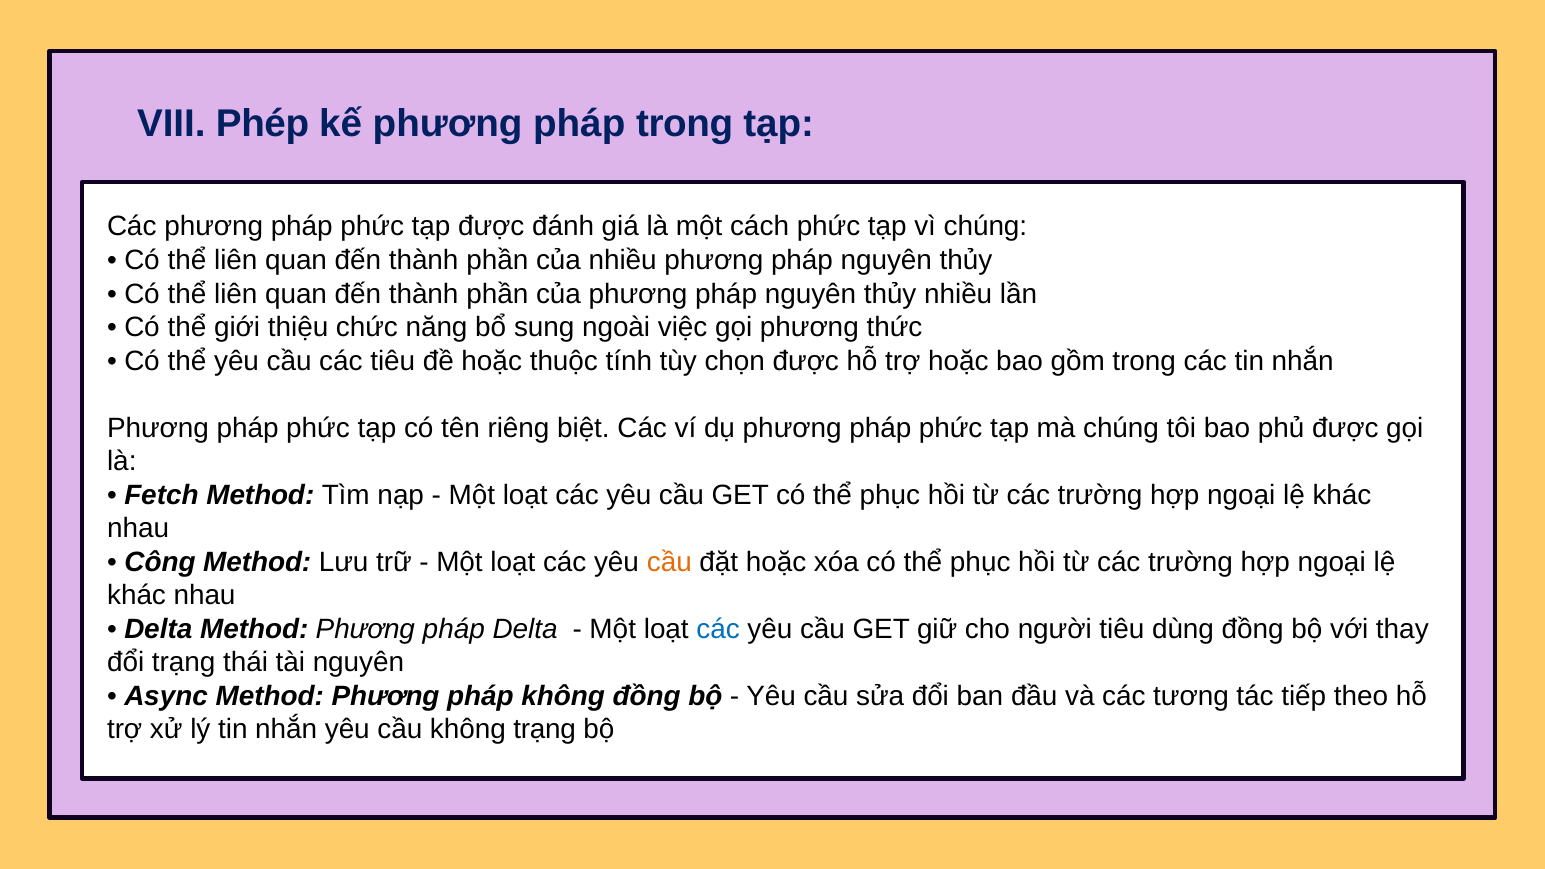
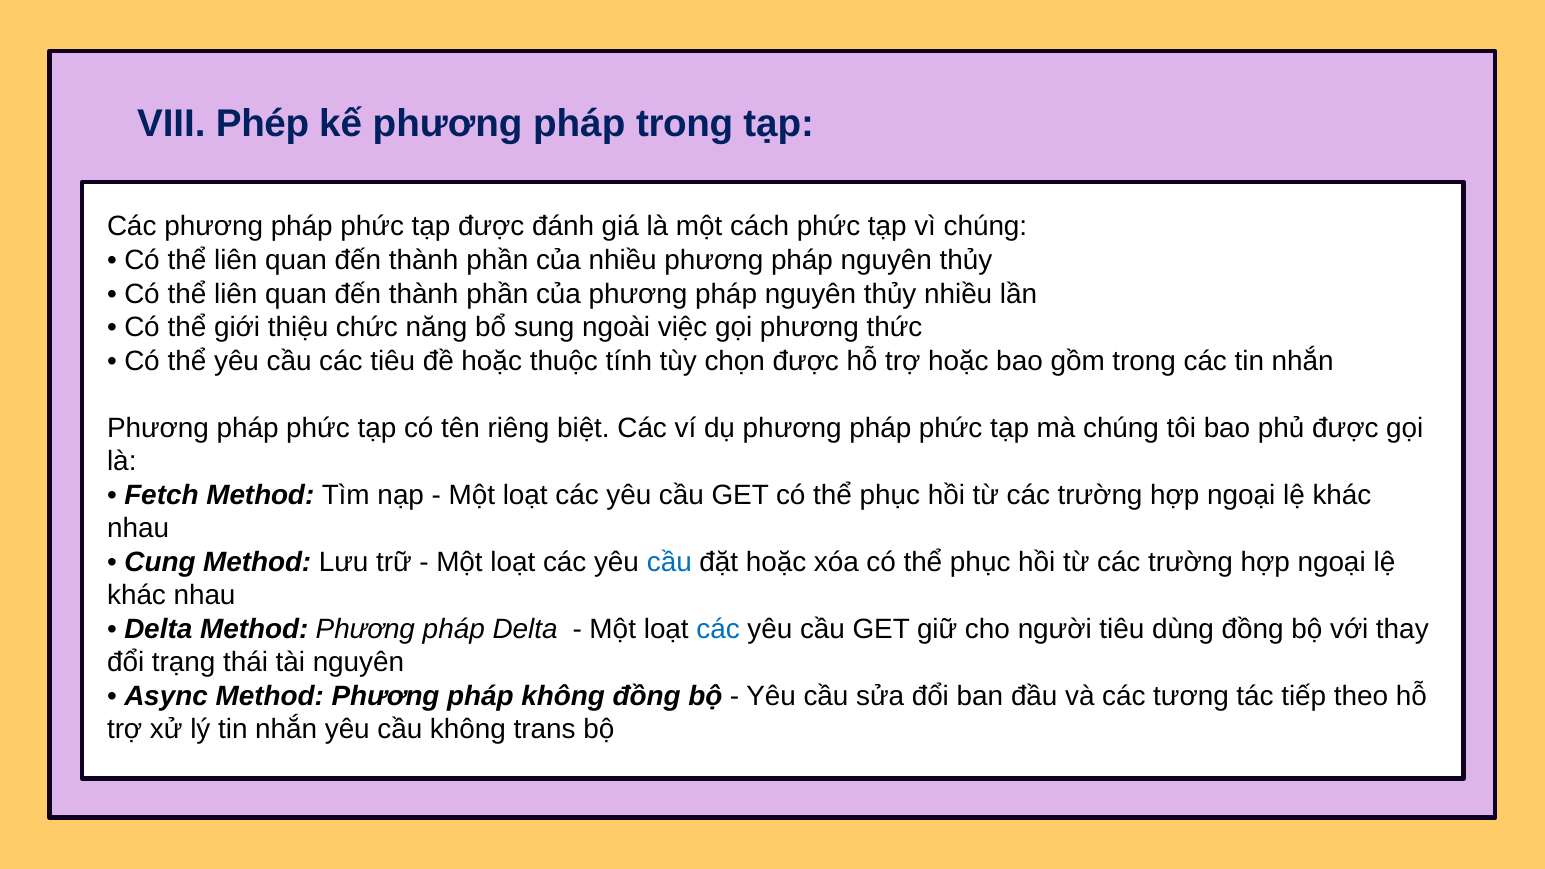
Công: Công -> Cung (160, 562)
cầu colour: orange -> blue (669, 562)
không trạng: trạng -> trans (545, 730)
